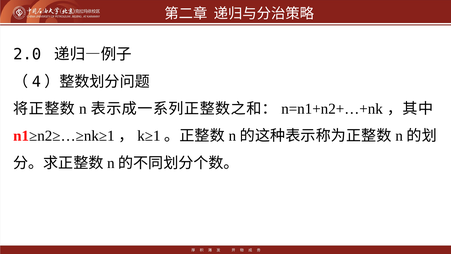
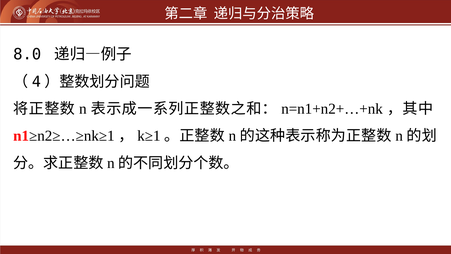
2.0: 2.0 -> 8.0 (27, 54)
